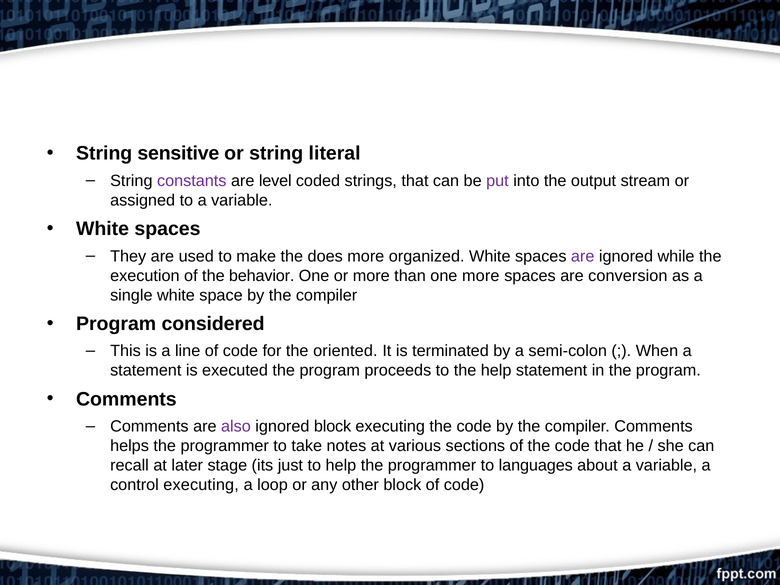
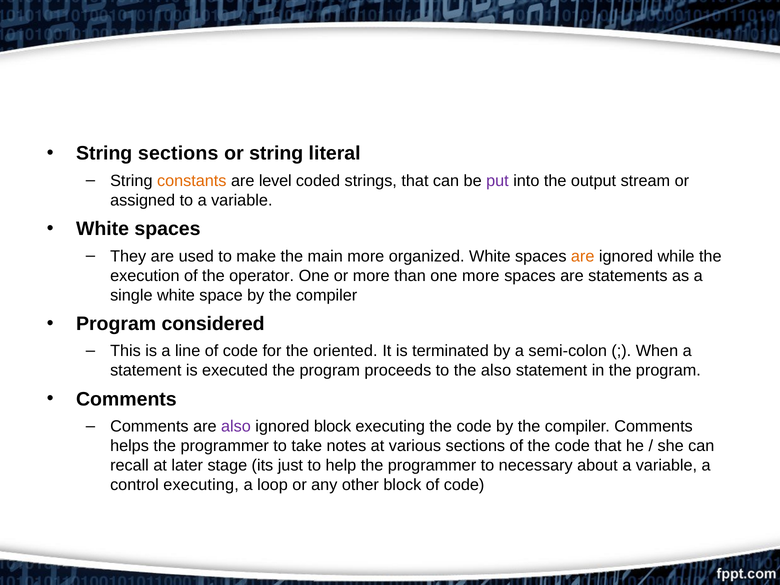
String sensitive: sensitive -> sections (178, 153)
constants colour: purple -> orange (192, 181)
does: does -> main (325, 256)
are colour: purple -> orange (583, 256)
behavior: behavior -> operator (262, 276)
conversion: conversion -> statements (628, 276)
the help: help -> also (496, 371)
languages: languages -> necessary (536, 466)
